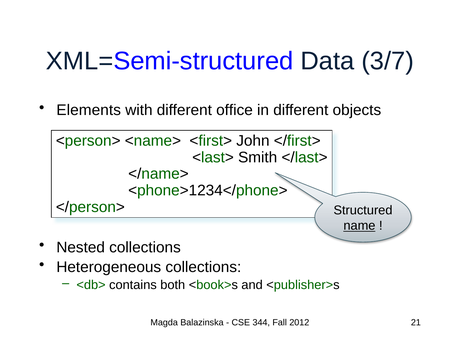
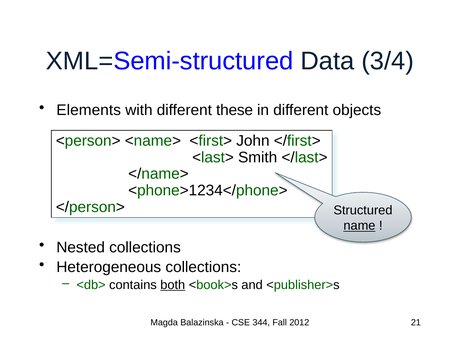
3/7: 3/7 -> 3/4 (388, 61)
office: office -> these (235, 110)
both underline: none -> present (173, 285)
